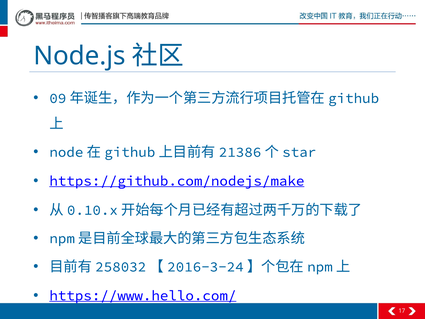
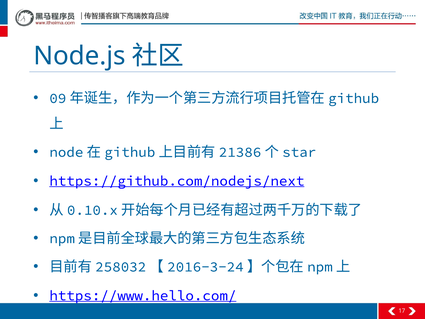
https://github.com/nodejs/make: https://github.com/nodejs/make -> https://github.com/nodejs/next (177, 181)
